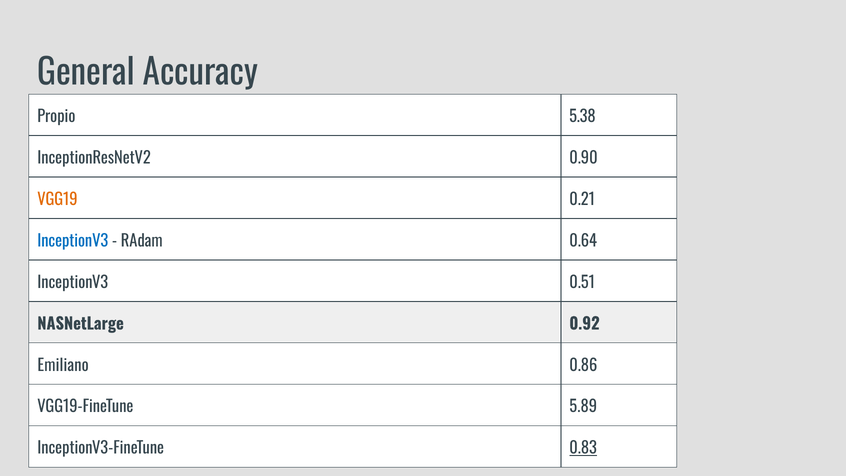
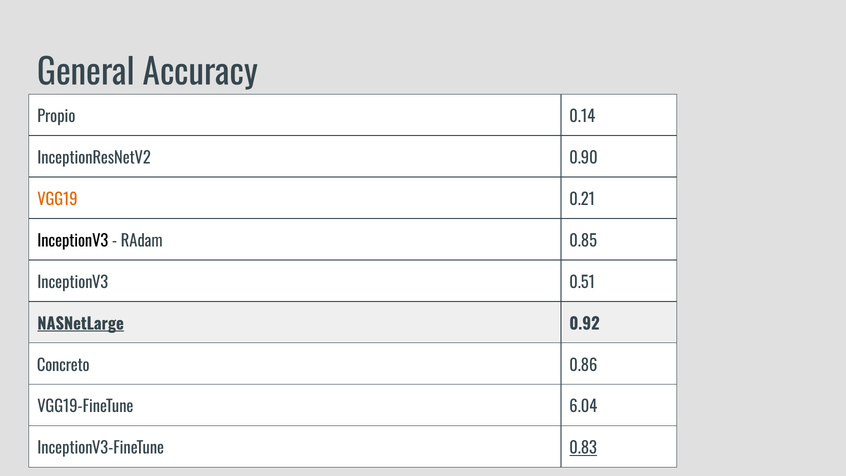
5.38: 5.38 -> 0.14 (582, 117)
InceptionV3 colour: blue -> black (73, 241)
0.64: 0.64 -> 0.85 (583, 241)
NASNetLarge underline: none -> present (81, 324)
Emiliano: Emiliano -> Concreto (63, 366)
5.89: 5.89 -> 6.04 (583, 407)
